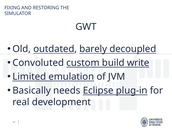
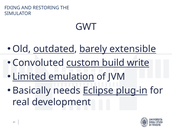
decoupled: decoupled -> extensible (133, 49)
